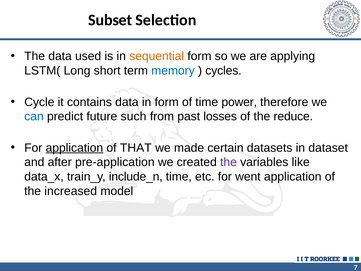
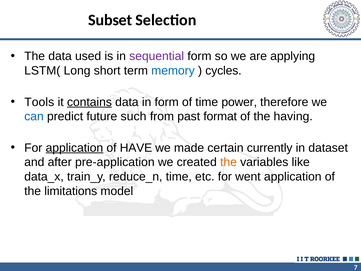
sequential colour: orange -> purple (157, 56)
Cycle: Cycle -> Tools (39, 102)
contains underline: none -> present (89, 102)
losses: losses -> format (220, 116)
reduce: reduce -> having (293, 116)
THAT: THAT -> HAVE (136, 148)
datasets: datasets -> currently (270, 148)
the colour: purple -> orange (229, 162)
include_n: include_n -> reduce_n (136, 177)
increased: increased -> limitations (71, 191)
